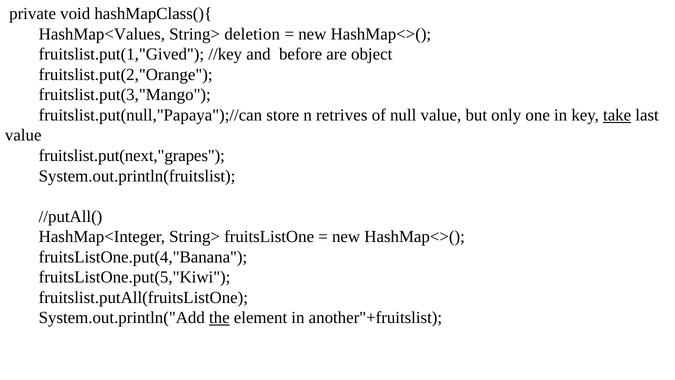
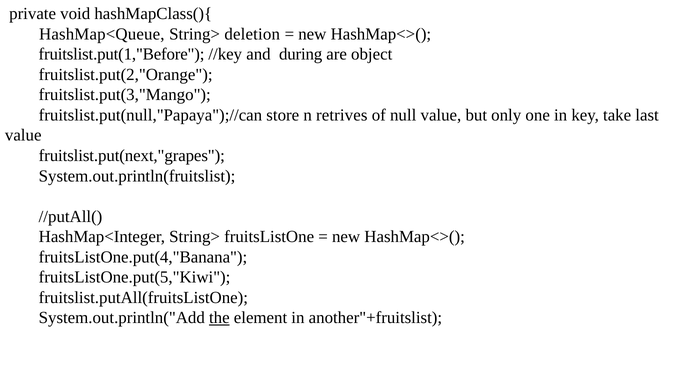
HashMap<Values: HashMap<Values -> HashMap<Queue (102, 34)
fruitslist.put(1,"Gived: fruitslist.put(1,"Gived -> fruitslist.put(1,"Before (122, 54)
before: before -> during (301, 54)
take underline: present -> none (617, 115)
